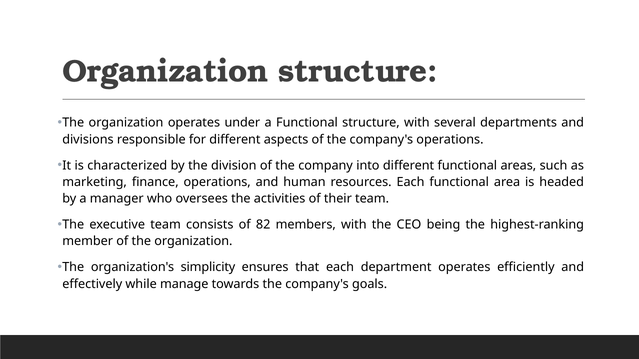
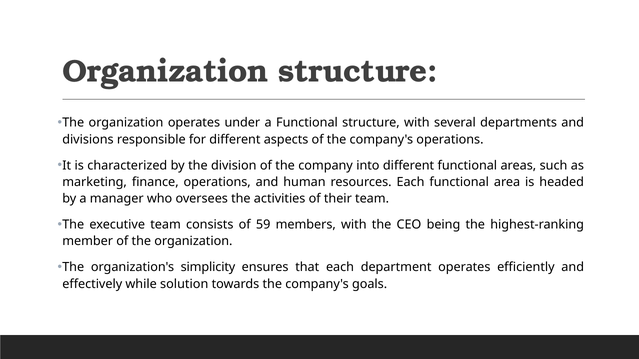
82: 82 -> 59 (263, 225)
manage: manage -> solution (184, 284)
